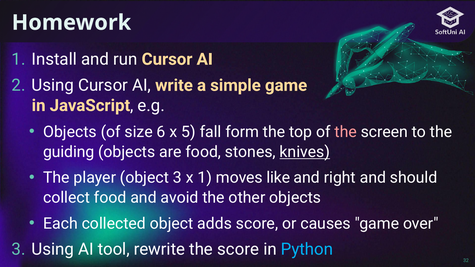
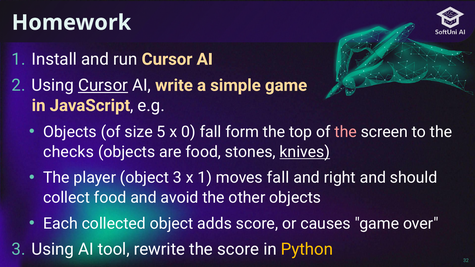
Cursor underline: none -> present (103, 85)
6: 6 -> 5 (161, 132)
5: 5 -> 0 (188, 132)
guiding: guiding -> checks (69, 152)
moves like: like -> fall (278, 178)
Python colour: light blue -> yellow (307, 249)
